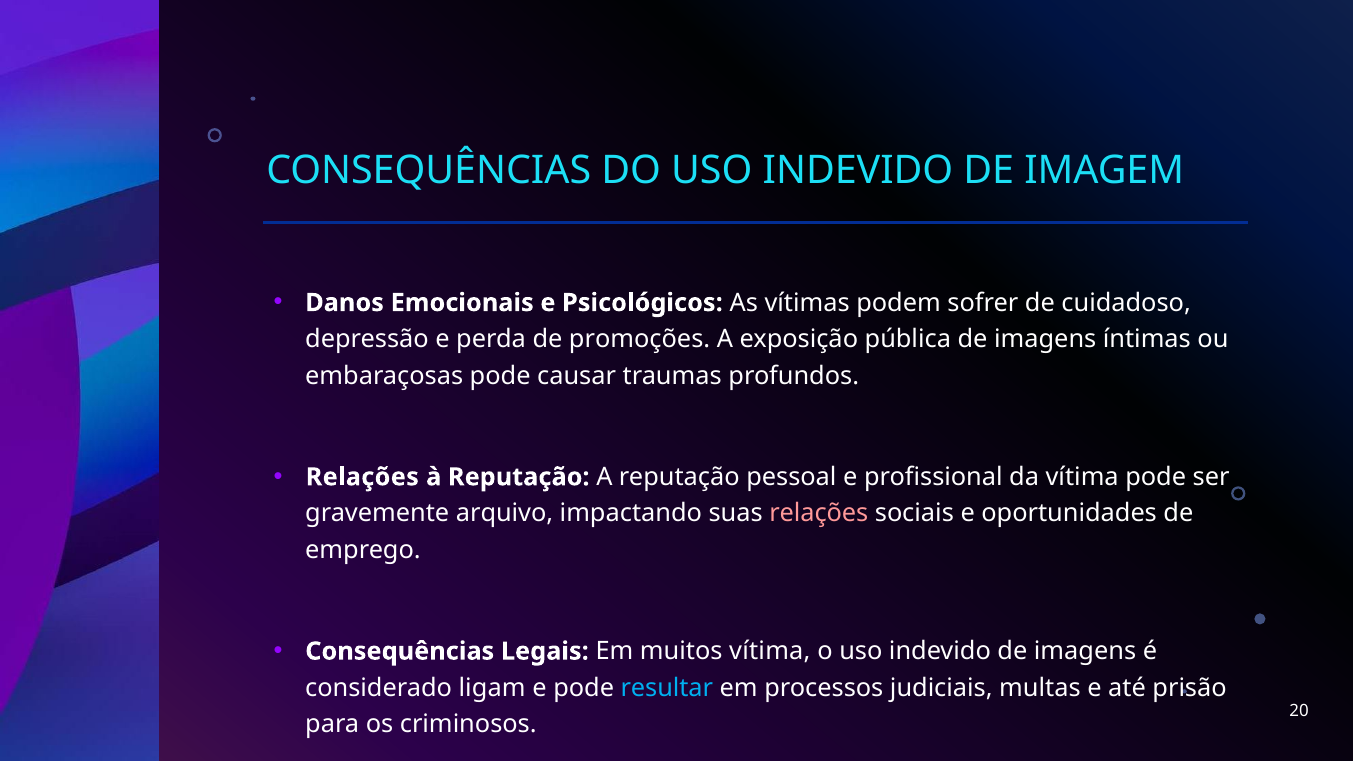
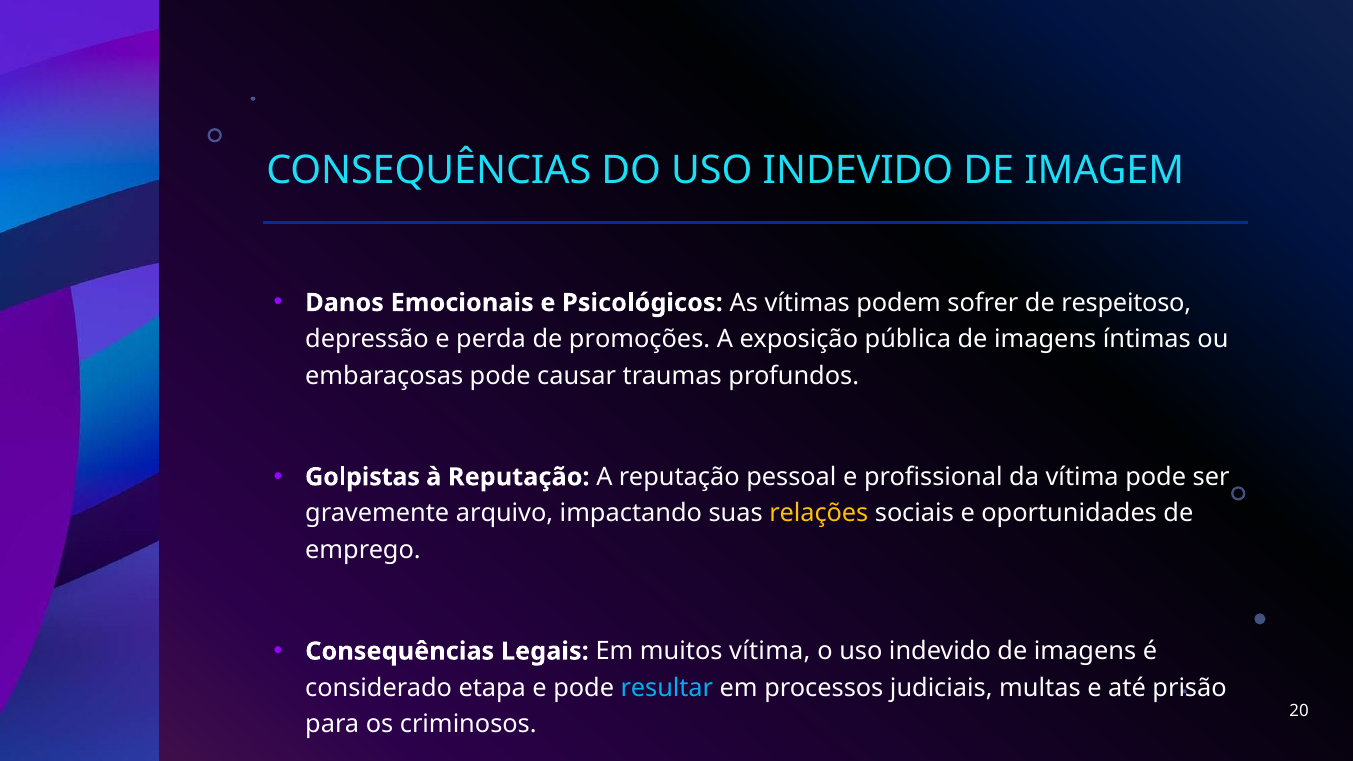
cuidadoso: cuidadoso -> respeitoso (1126, 303)
Relações: Relações -> Golpistas (363, 477)
relações colour: pink -> yellow (819, 514)
ligam: ligam -> etapa (492, 688)
